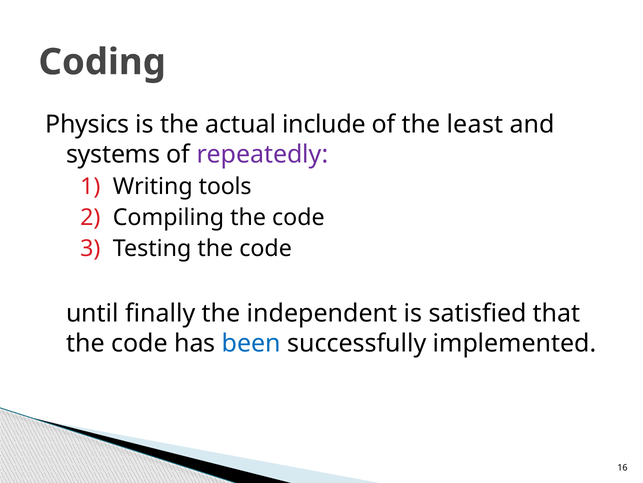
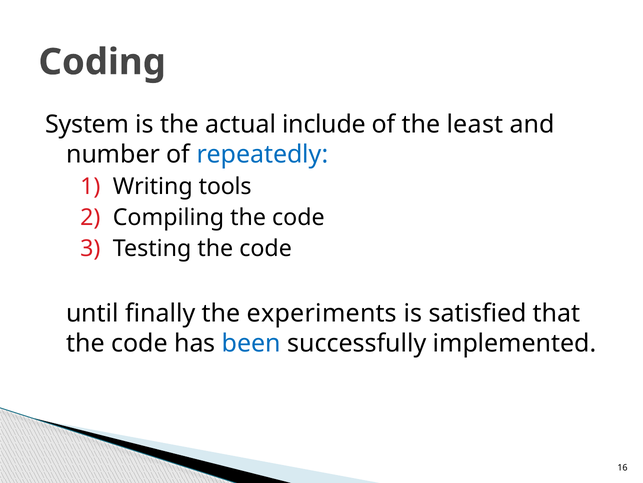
Physics: Physics -> System (87, 124)
systems: systems -> number (113, 154)
repeatedly colour: purple -> blue (262, 154)
independent: independent -> experiments (322, 313)
